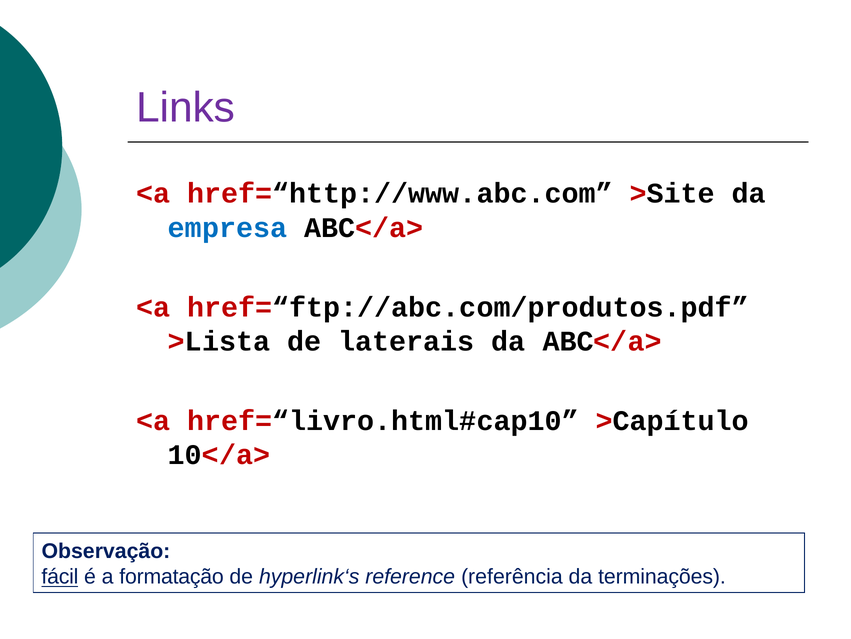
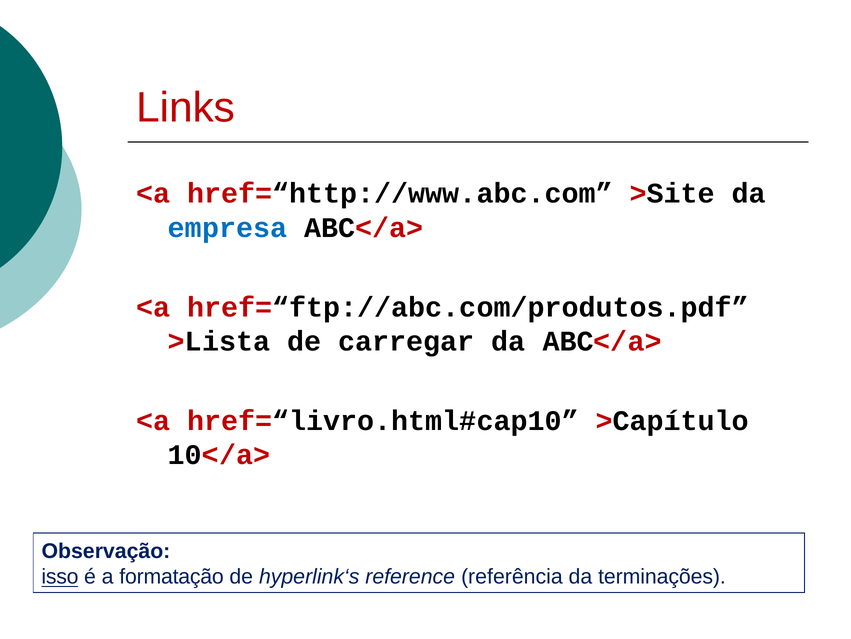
Links colour: purple -> red (186, 108)
laterais: laterais -> carregar (406, 341)
fácil: fácil -> isso (60, 576)
